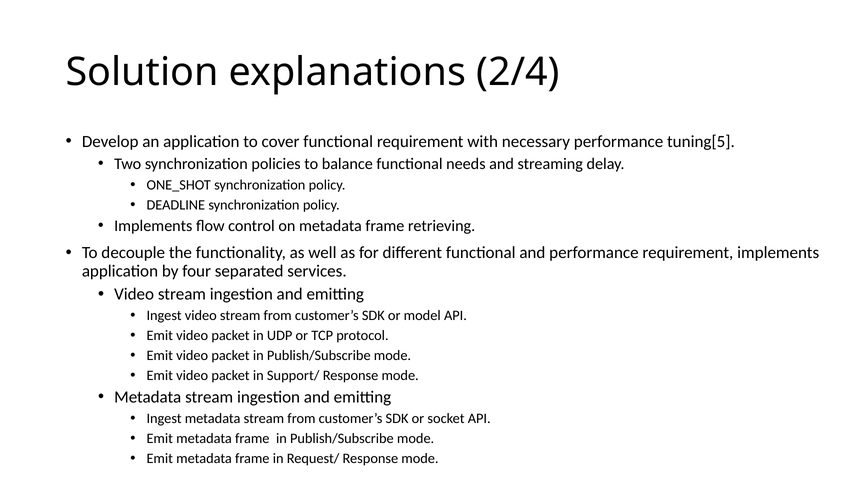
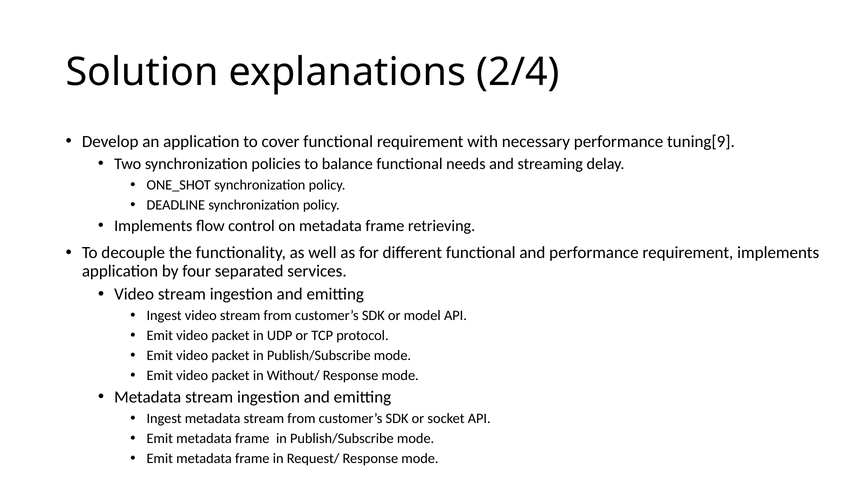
tuning[5: tuning[5 -> tuning[9 (701, 141)
Support/: Support/ -> Without/ (293, 375)
